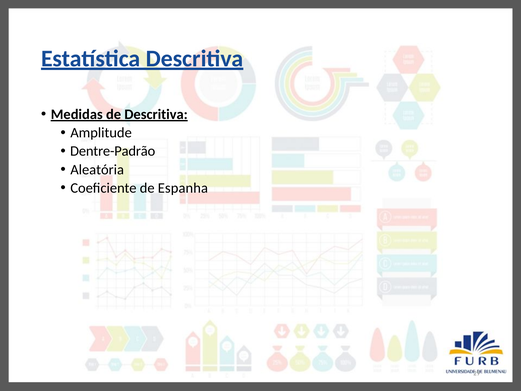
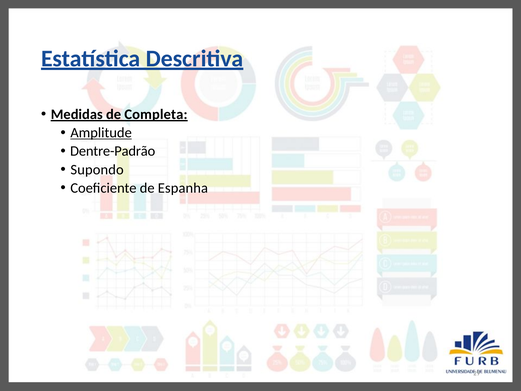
de Descritiva: Descritiva -> Completa (156, 114)
Amplitude underline: none -> present (101, 133)
Aleatória: Aleatória -> Supondo (97, 169)
